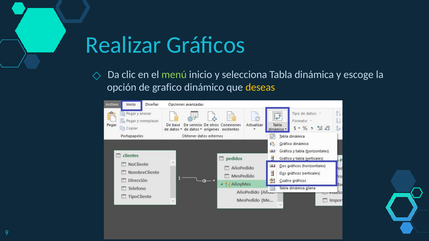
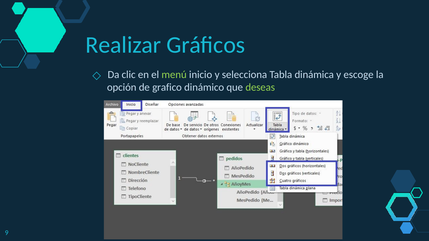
deseas colour: yellow -> light green (260, 88)
